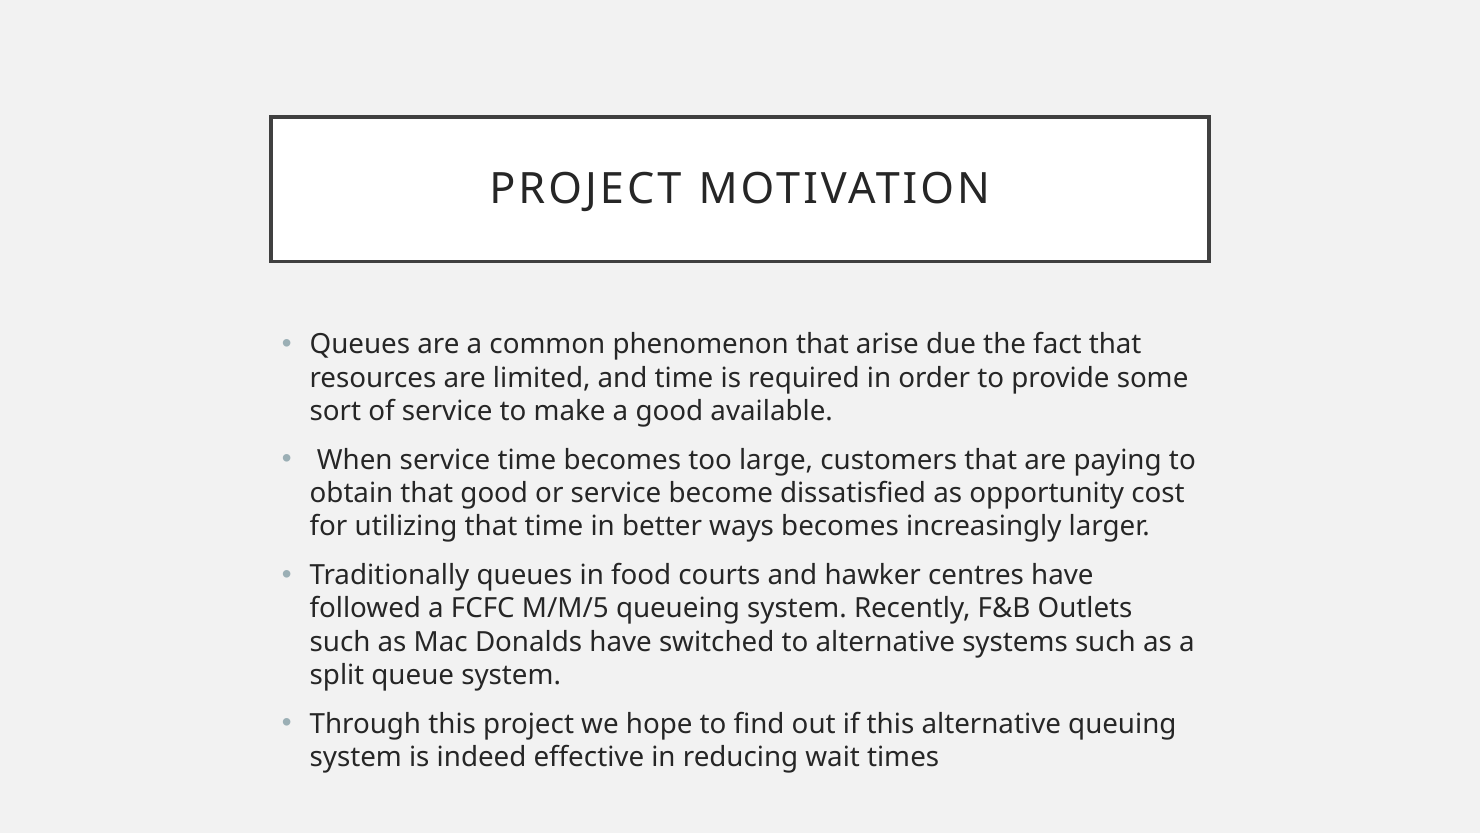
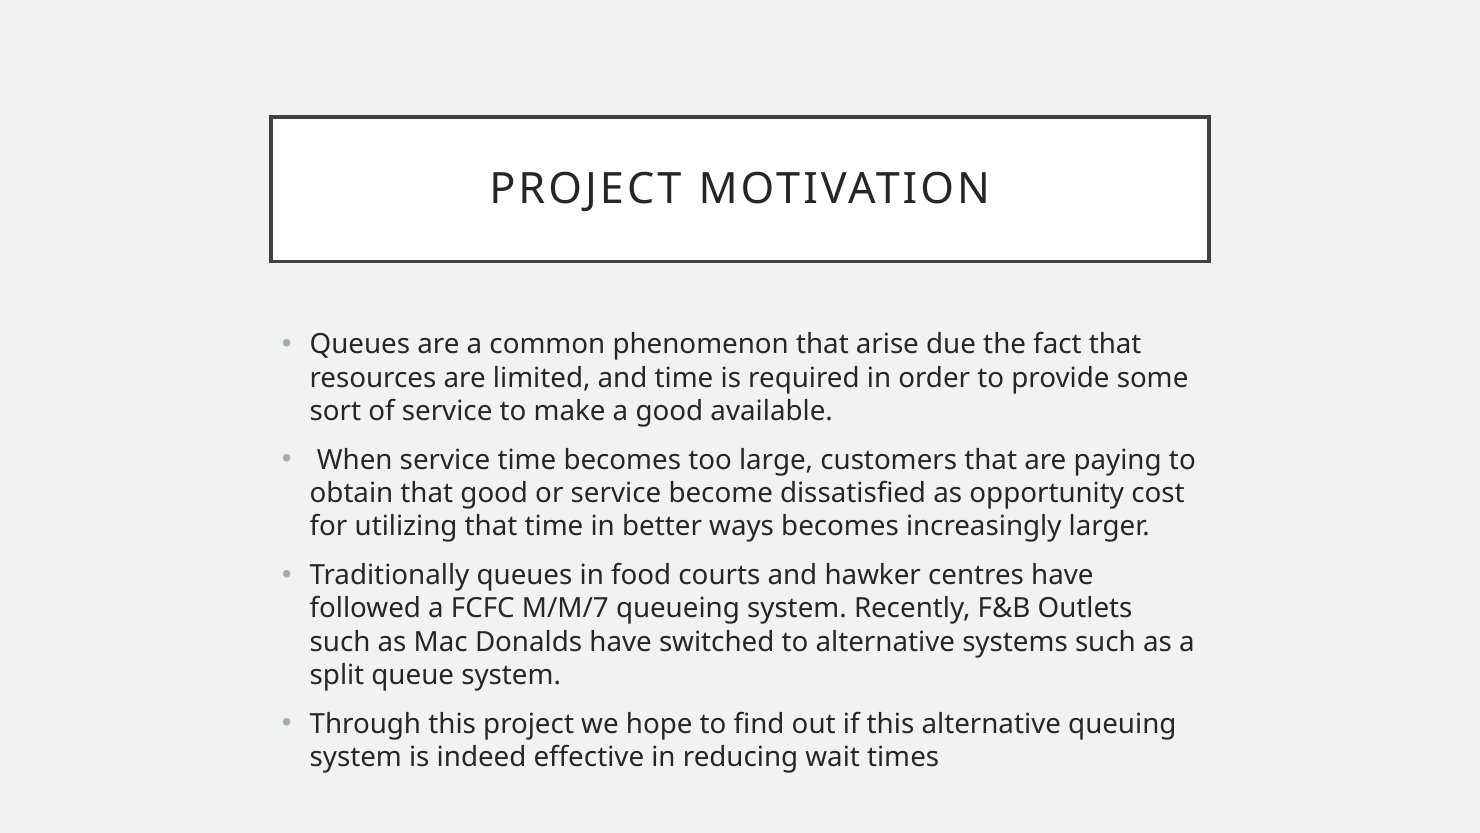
M/M/5: M/M/5 -> M/M/7 (565, 608)
